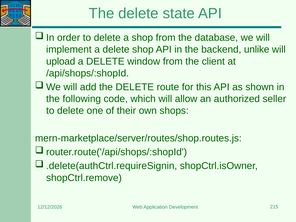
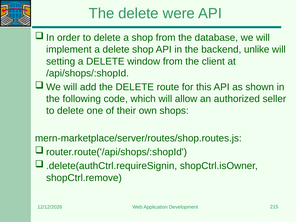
state: state -> were (179, 13)
upload: upload -> setting (61, 61)
